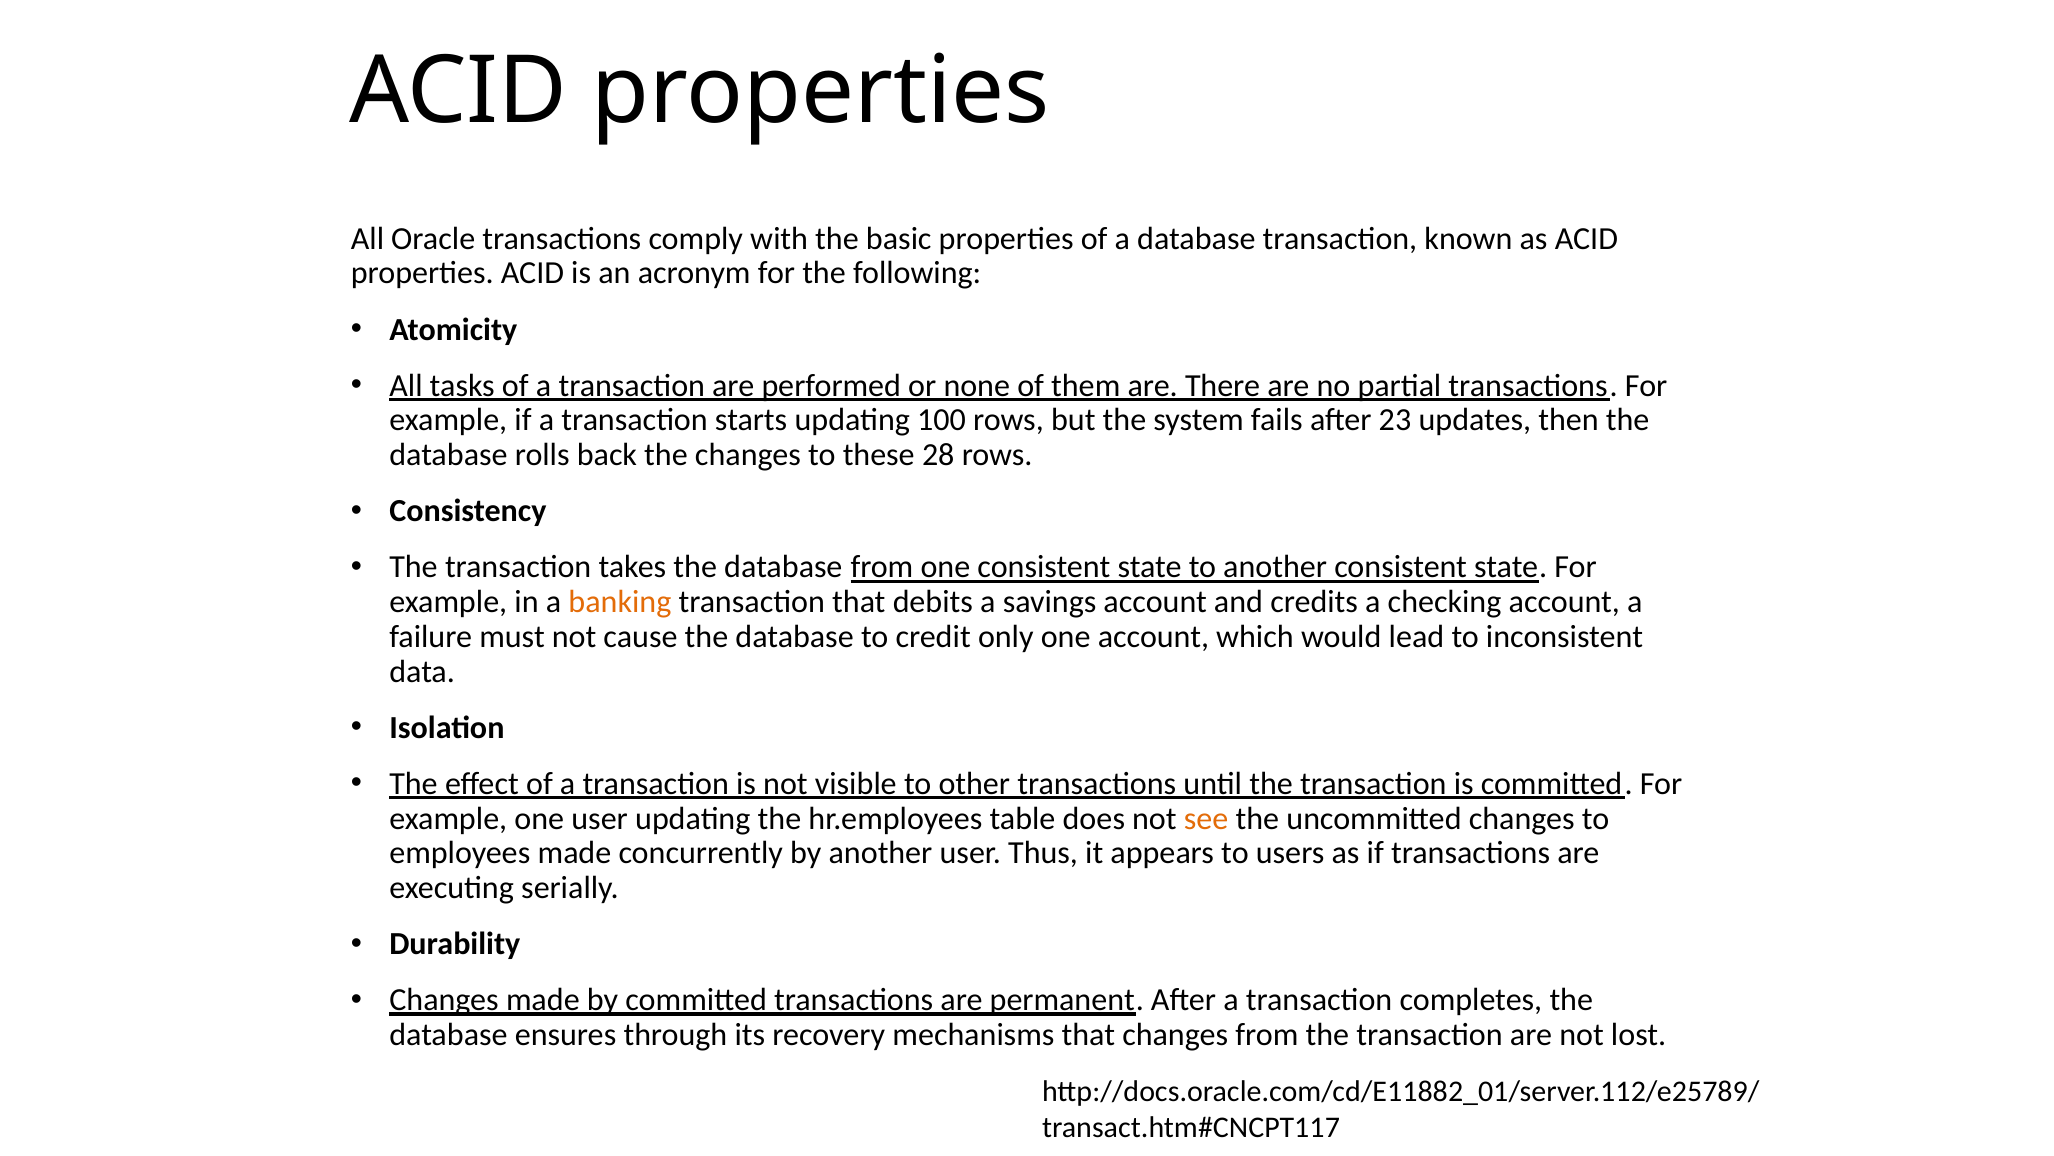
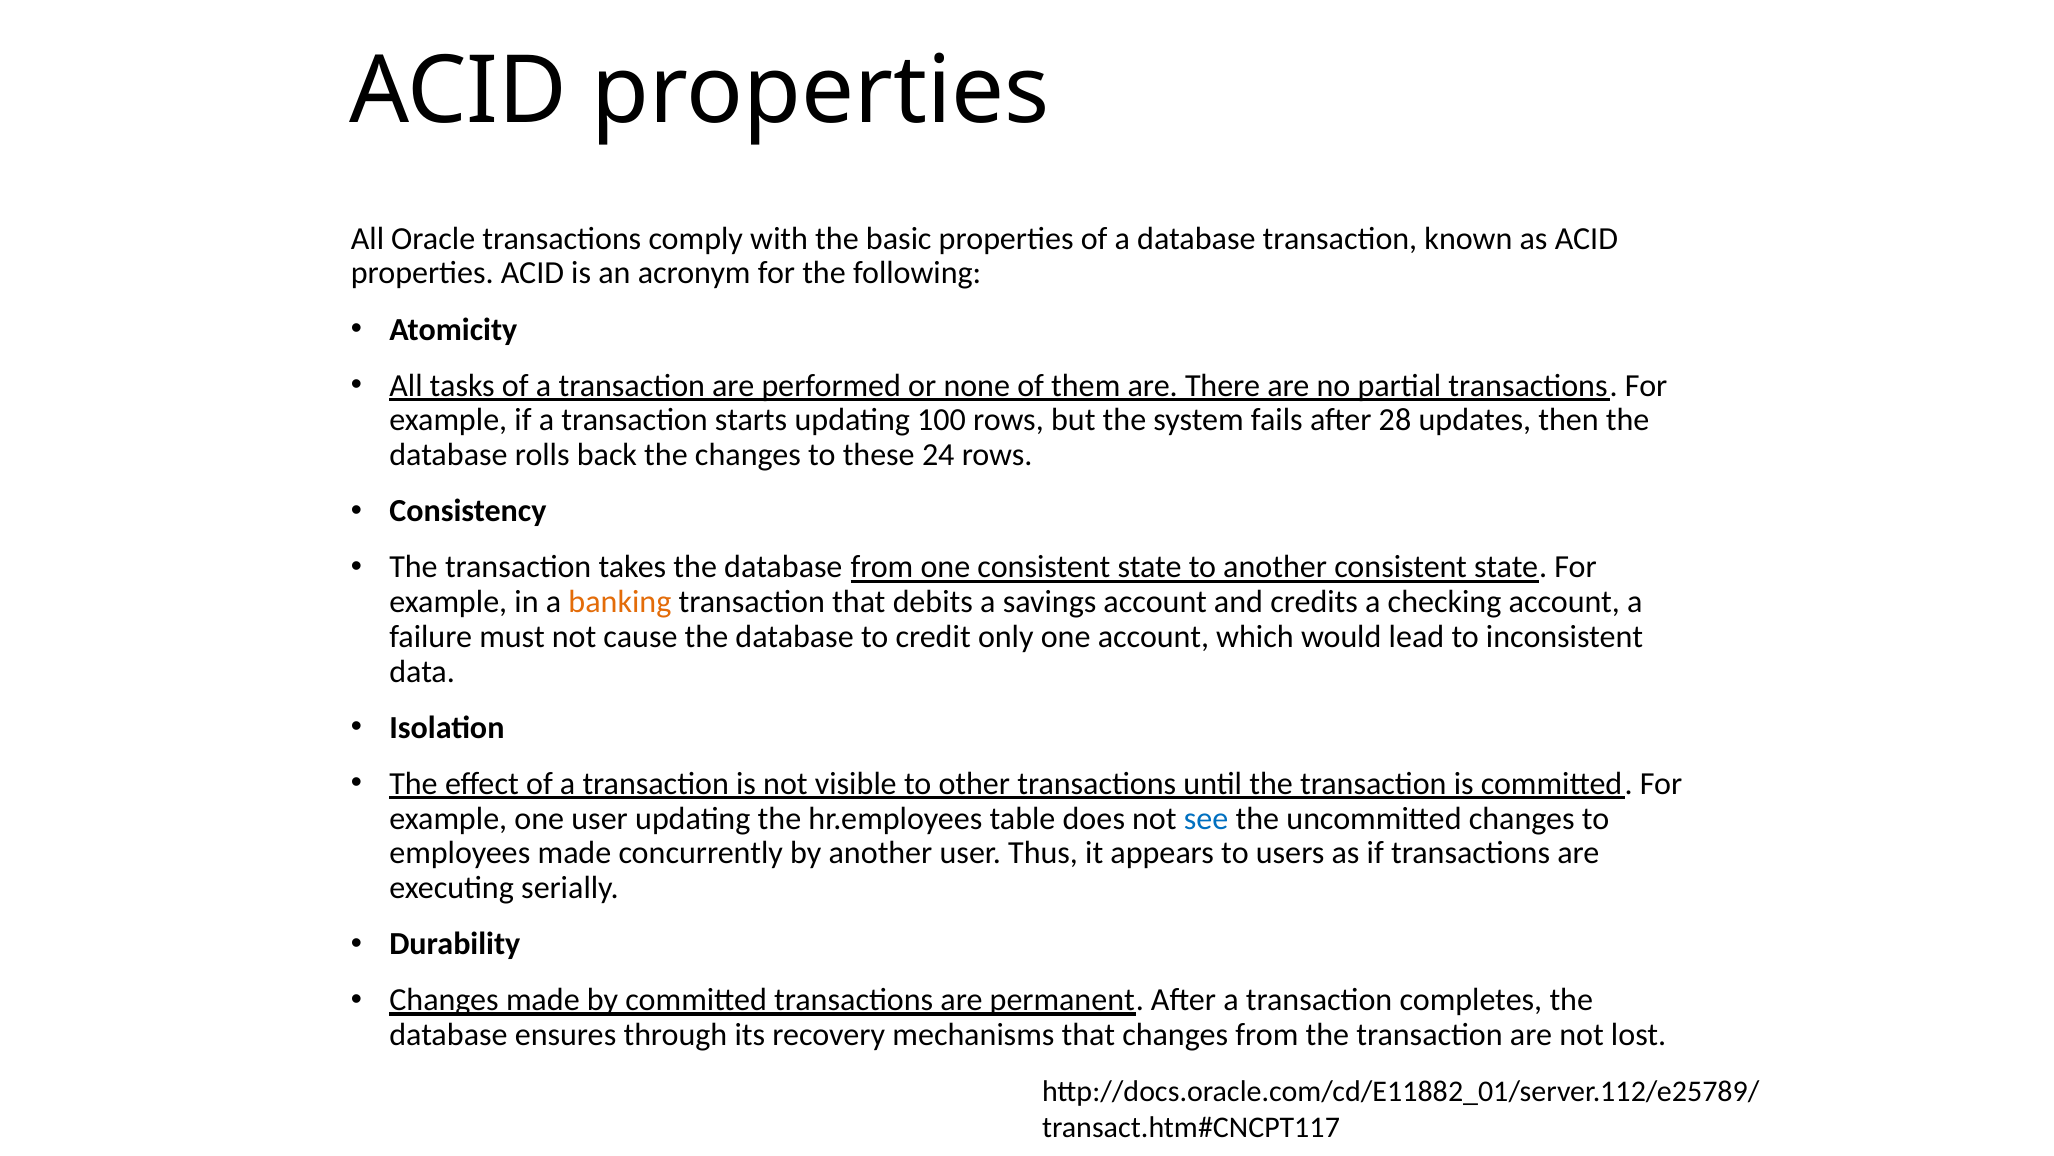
23: 23 -> 28 (1395, 420)
28: 28 -> 24 (938, 455)
see colour: orange -> blue (1206, 818)
